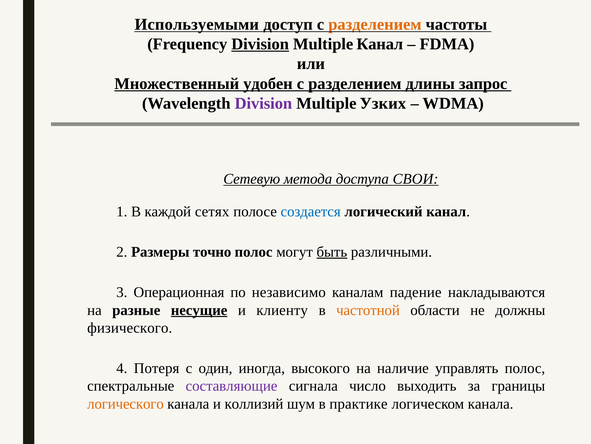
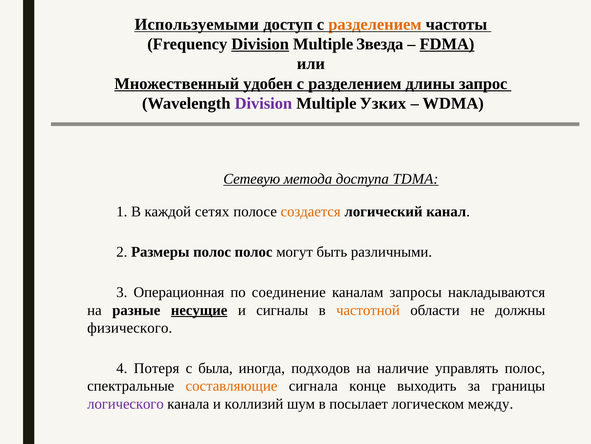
Multiple Канал: Канал -> Звезда (380, 44)
FDMA underline: none -> present (447, 44)
СВОИ: СВОИ -> TDMA (416, 179)
создается colour: blue -> orange (311, 211)
Размеры точно: точно -> полос (212, 251)
быть underline: present -> none (332, 251)
независимо: независимо -> соединение (289, 292)
падение: падение -> запросы (416, 292)
клиенту: клиенту -> сигналы (282, 310)
один: один -> была (216, 368)
высокого: высокого -> подходов (321, 368)
составляющие colour: purple -> orange (232, 385)
число: число -> конце (368, 385)
логического colour: orange -> purple (125, 403)
практике: практике -> посылает (359, 403)
логическом канала: канала -> между (491, 403)
